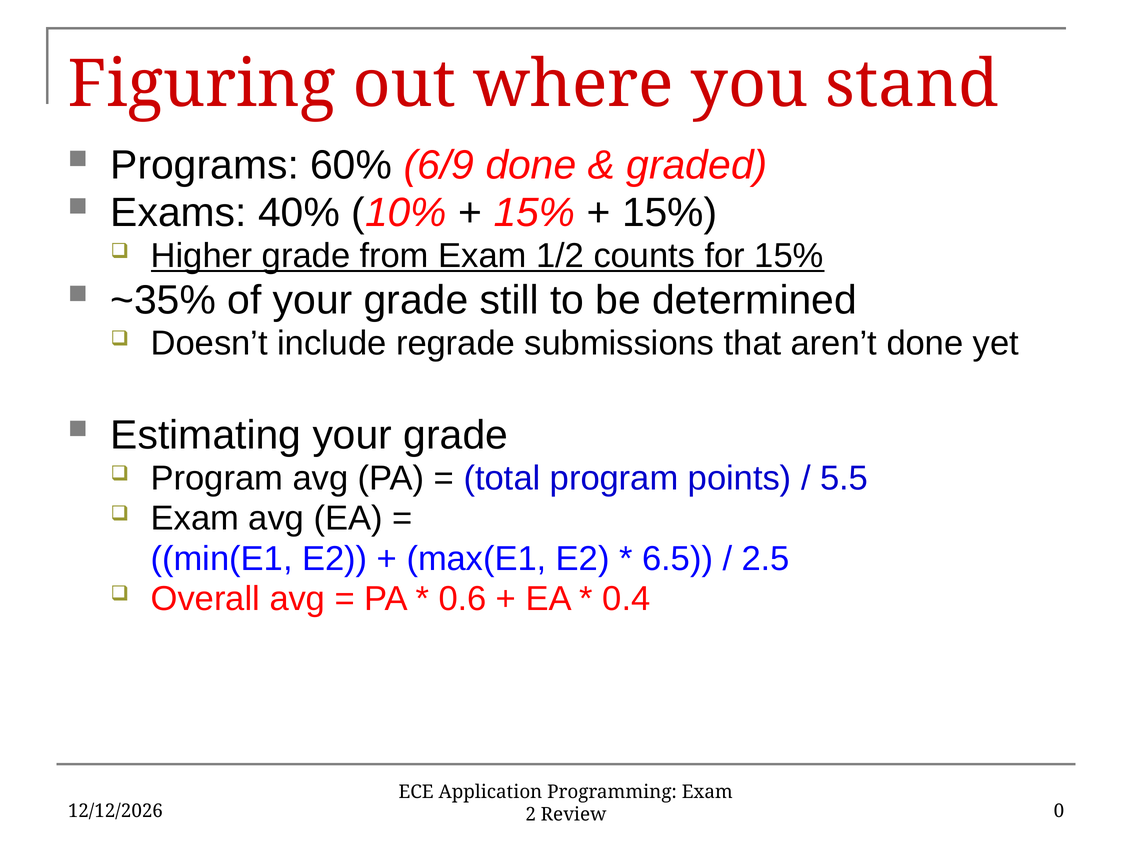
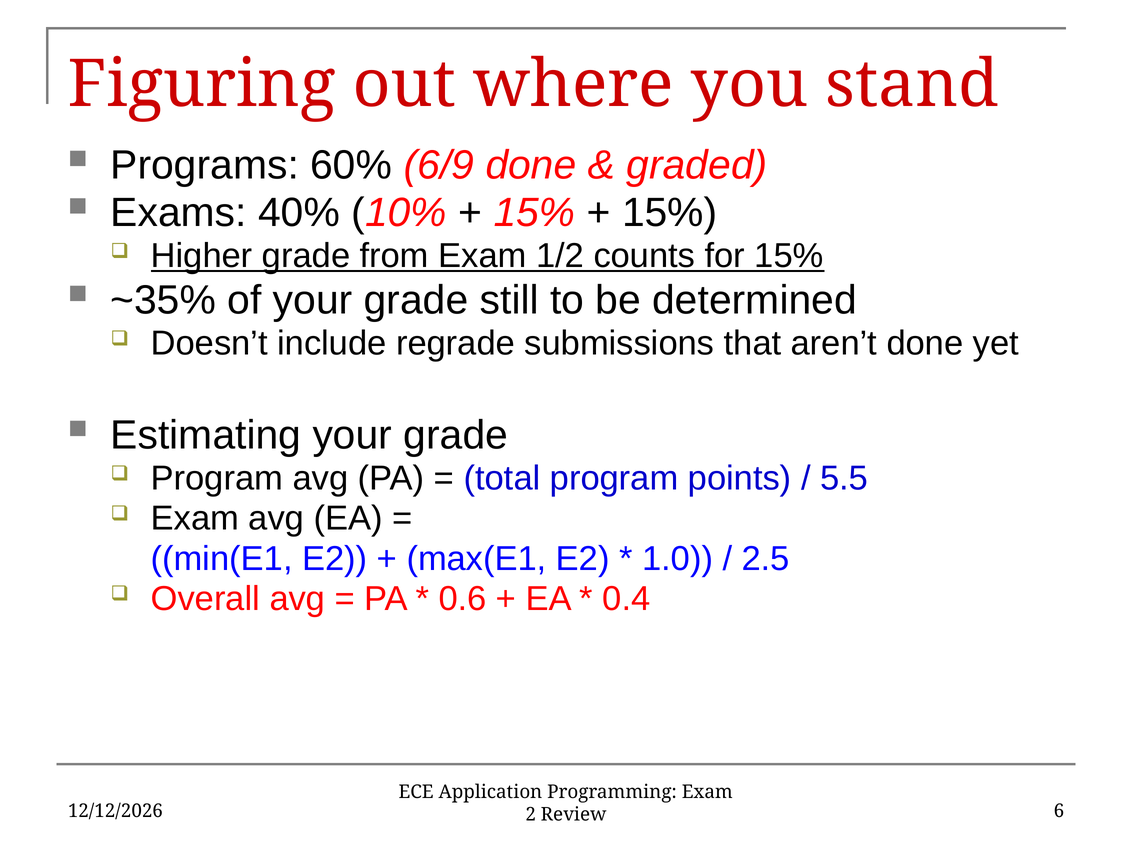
6.5: 6.5 -> 1.0 (678, 559)
0: 0 -> 6 (1059, 811)
